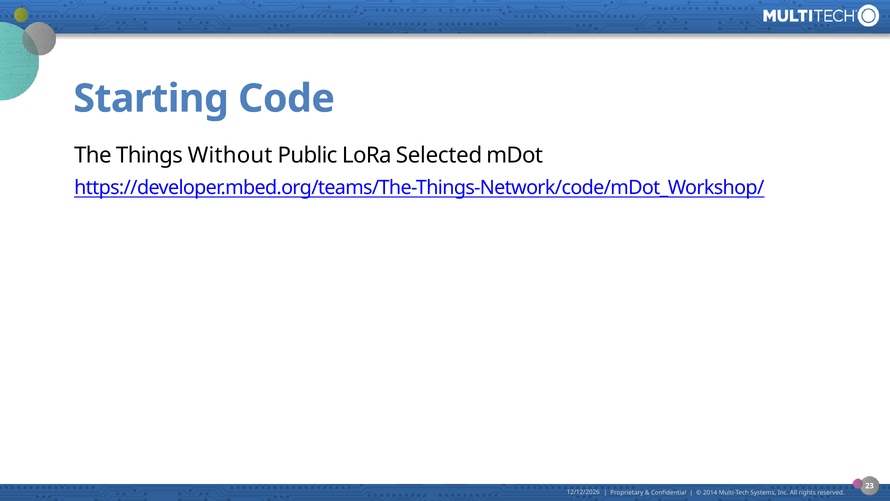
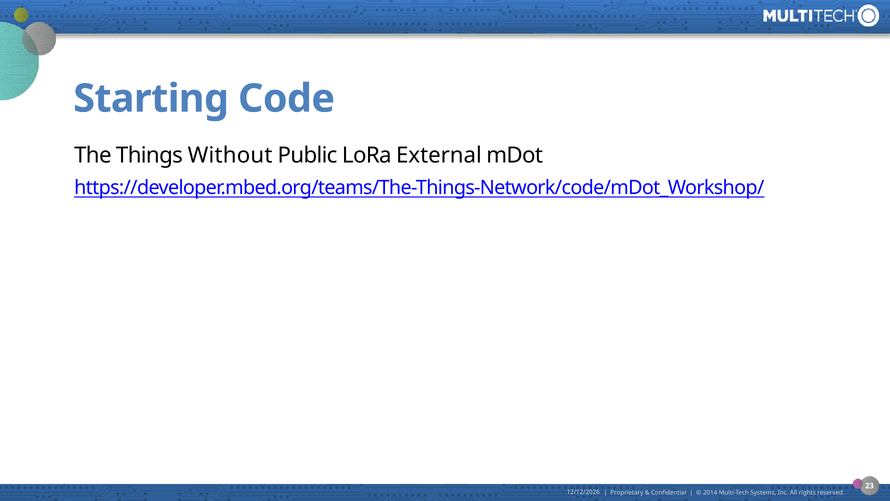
Selected: Selected -> External (439, 155)
